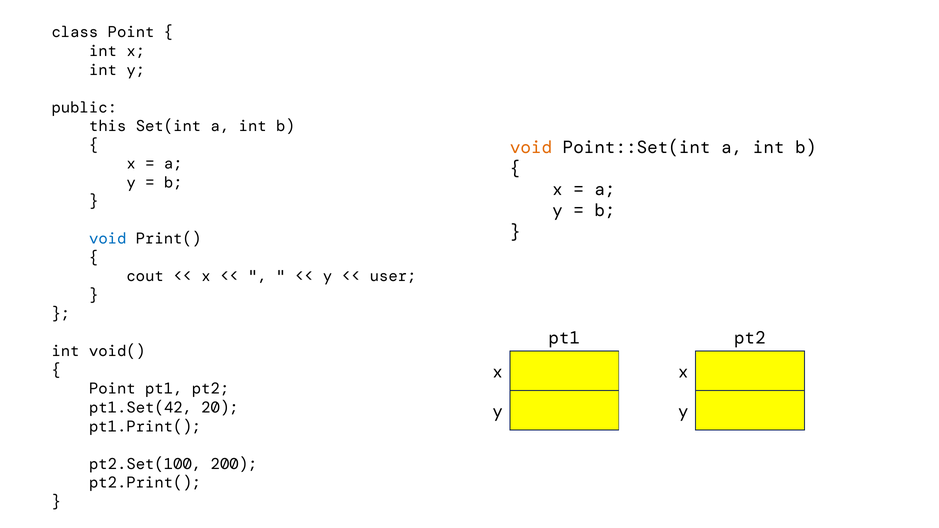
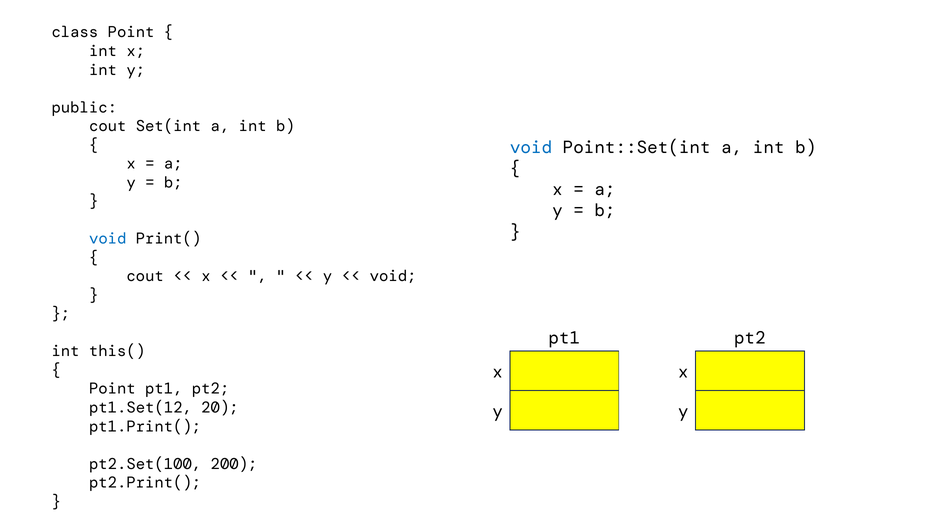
this: this -> cout (108, 126)
void colour: orange -> blue (531, 147)
user: user -> void (393, 276)
void(: void( -> this( (117, 351)
pt1.Set(42: pt1.Set(42 -> pt1.Set(12 (141, 408)
